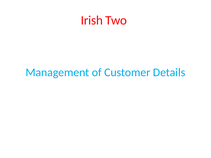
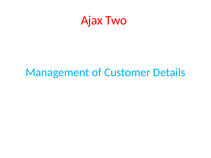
Irish: Irish -> Ajax (92, 20)
